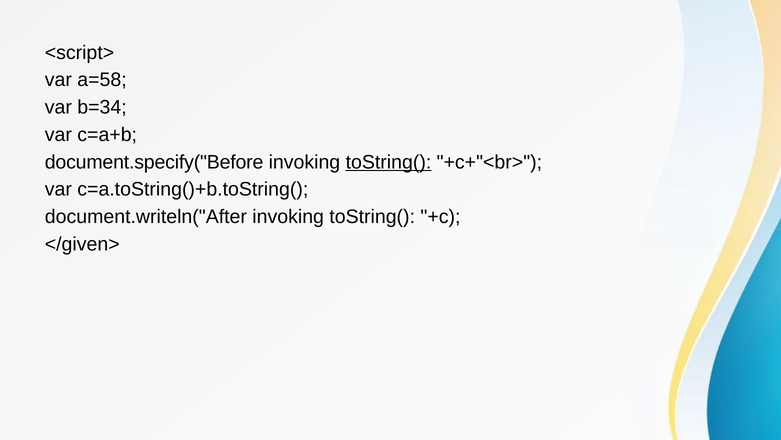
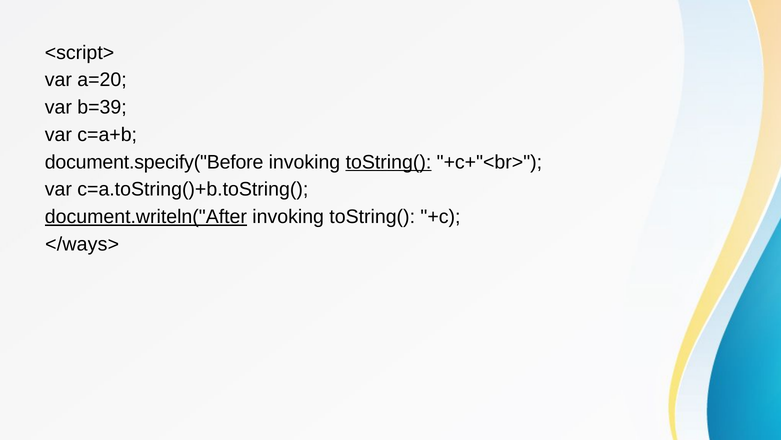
a=58: a=58 -> a=20 (102, 80)
b=34: b=34 -> b=39 (102, 107)
document.writeln("After underline: none -> present (146, 217)
</given>: </given> -> </ways> (82, 244)
